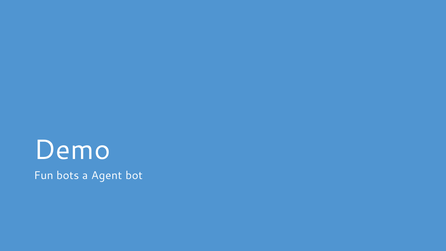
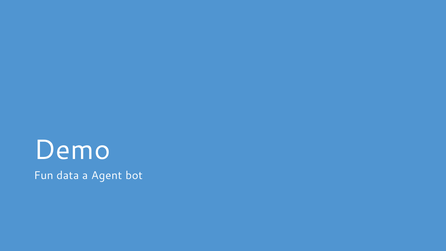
bots: bots -> data (68, 176)
